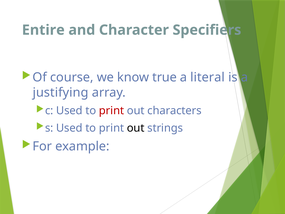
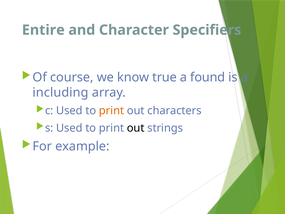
literal: literal -> found (208, 77)
justifying: justifying -> including (61, 92)
print colour: red -> orange (112, 111)
